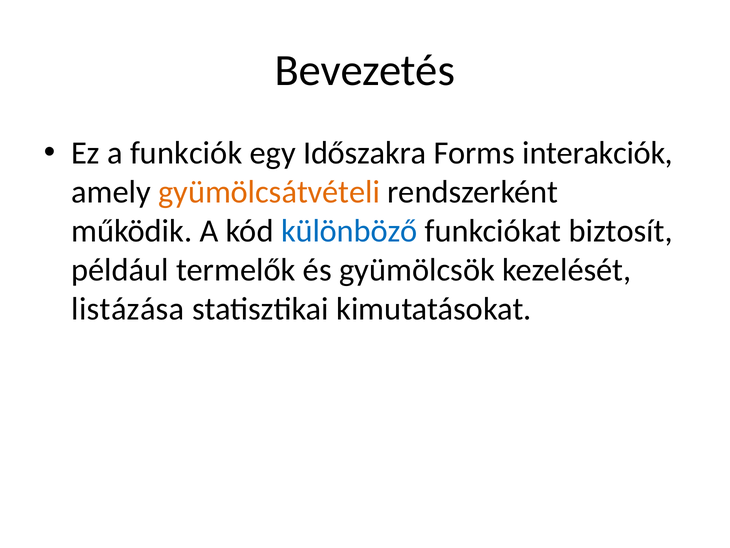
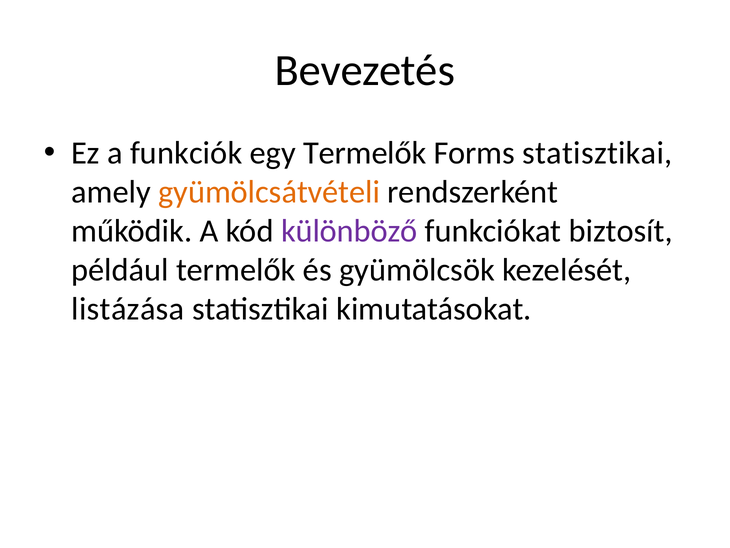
egy Időszakra: Időszakra -> Termelők (365, 153)
Forms interakciók: interakciók -> statisztikai (597, 153)
különböző colour: blue -> purple (349, 231)
